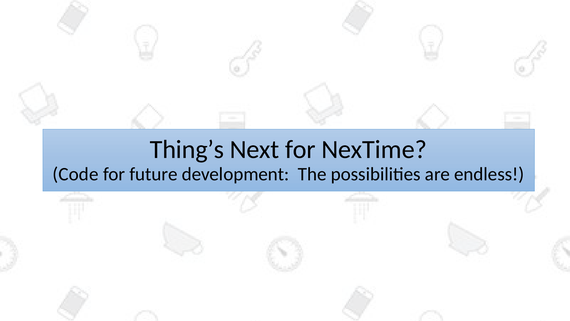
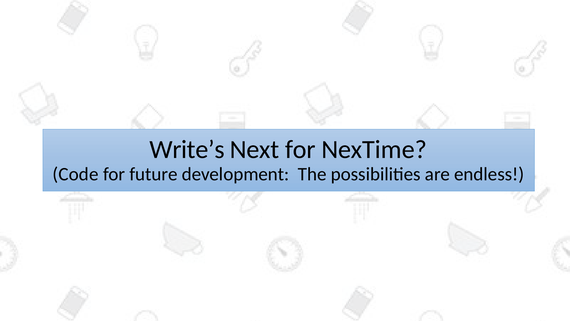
Thing’s: Thing’s -> Write’s (187, 150)
